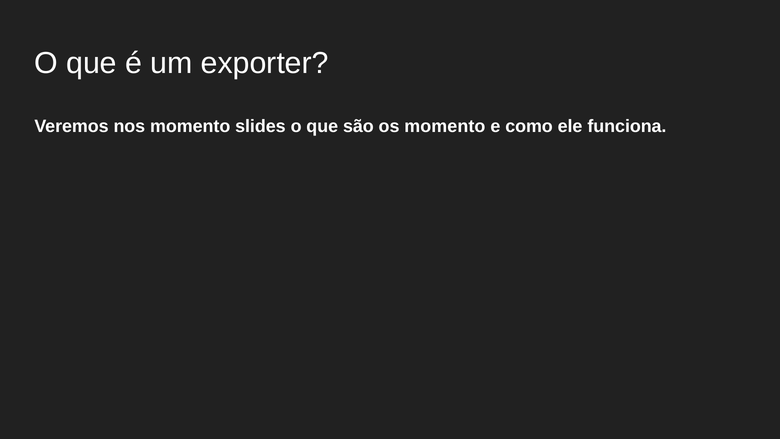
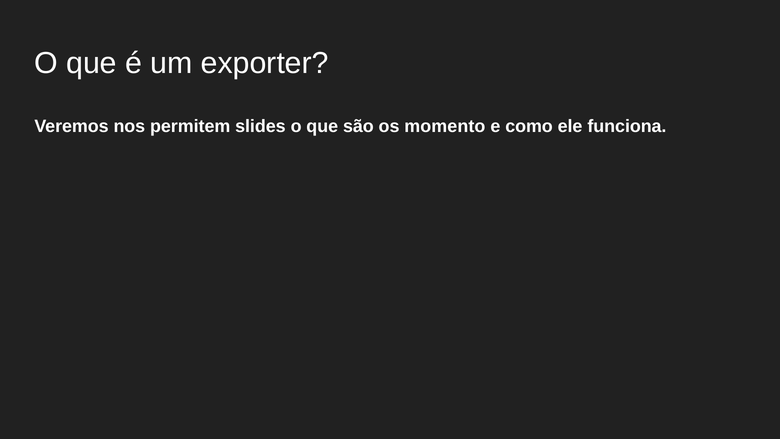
nos momento: momento -> permitem (190, 126)
